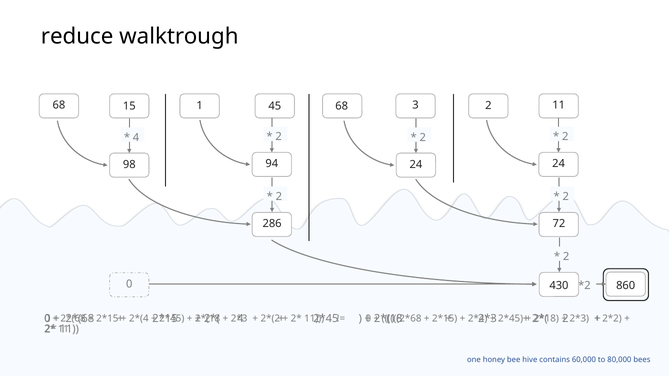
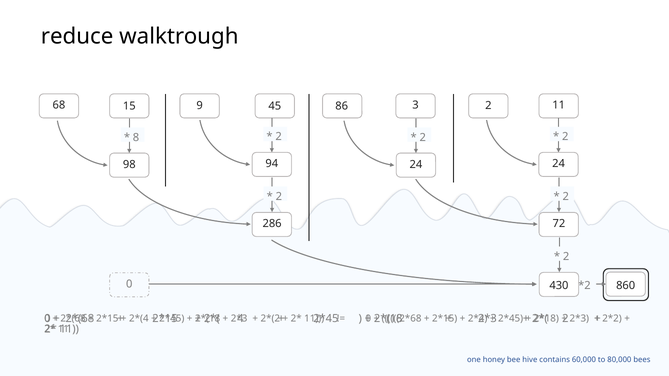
1: 1 -> 9 (200, 106)
45 68: 68 -> 86 (342, 106)
4: 4 -> 8 (136, 138)
